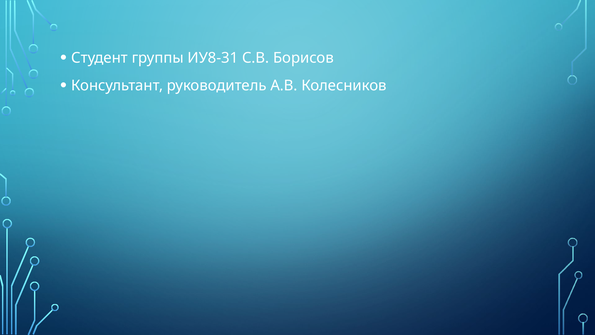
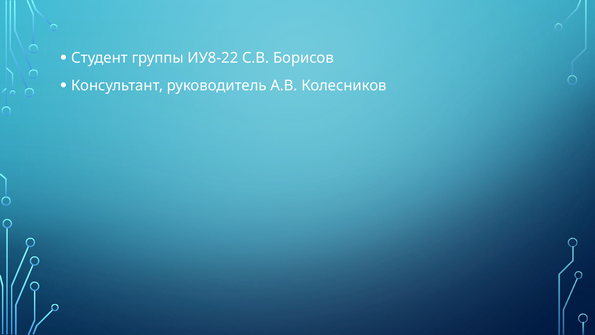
ИУ8-31: ИУ8-31 -> ИУ8-22 (213, 58)
